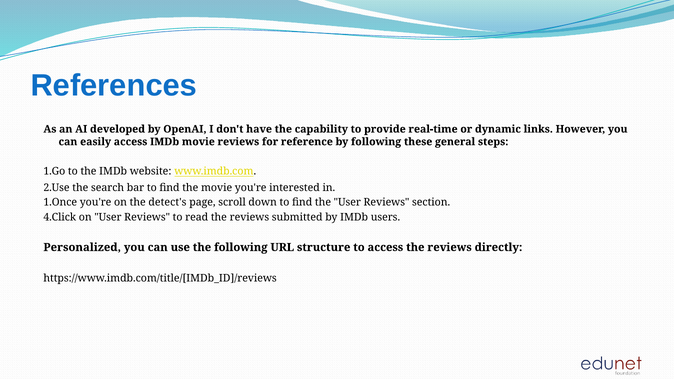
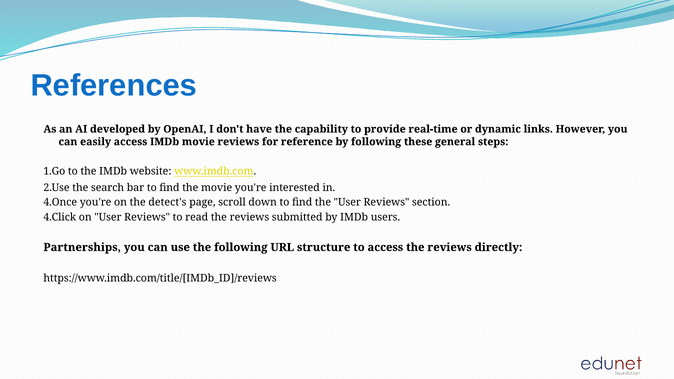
1.Once: 1.Once -> 4.Once (60, 203)
Personalized: Personalized -> Partnerships (82, 247)
